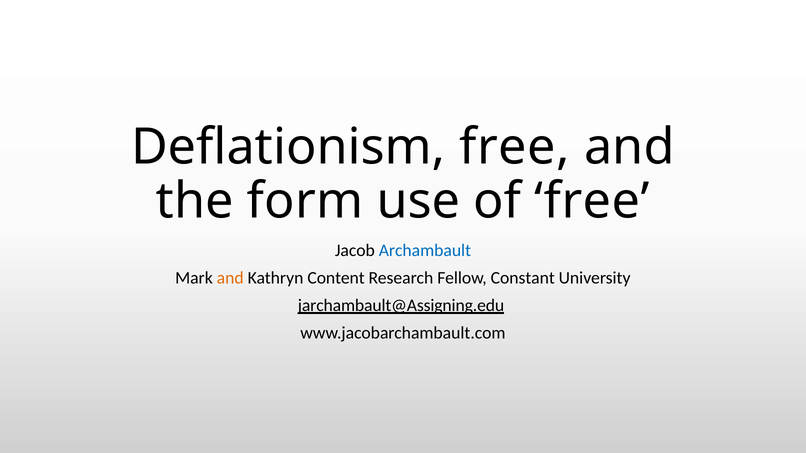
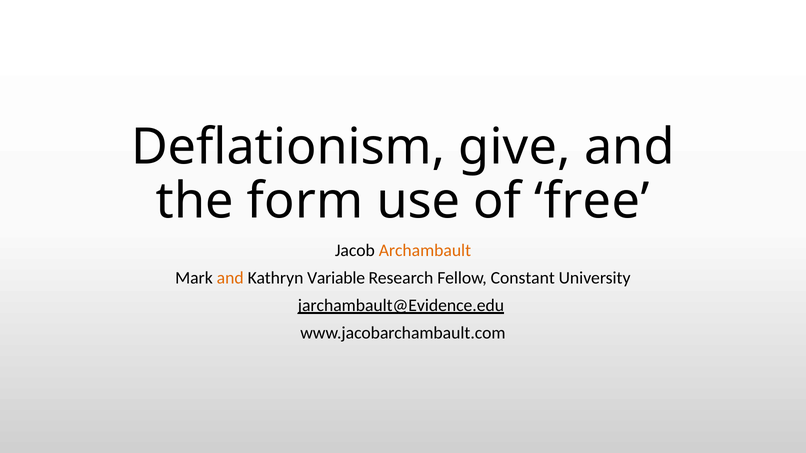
Deflationism free: free -> give (515, 147)
Archambault colour: blue -> orange (425, 251)
Content: Content -> Variable (336, 278)
jarchambault@Assigning.edu: jarchambault@Assigning.edu -> jarchambault@Evidence.edu (401, 306)
